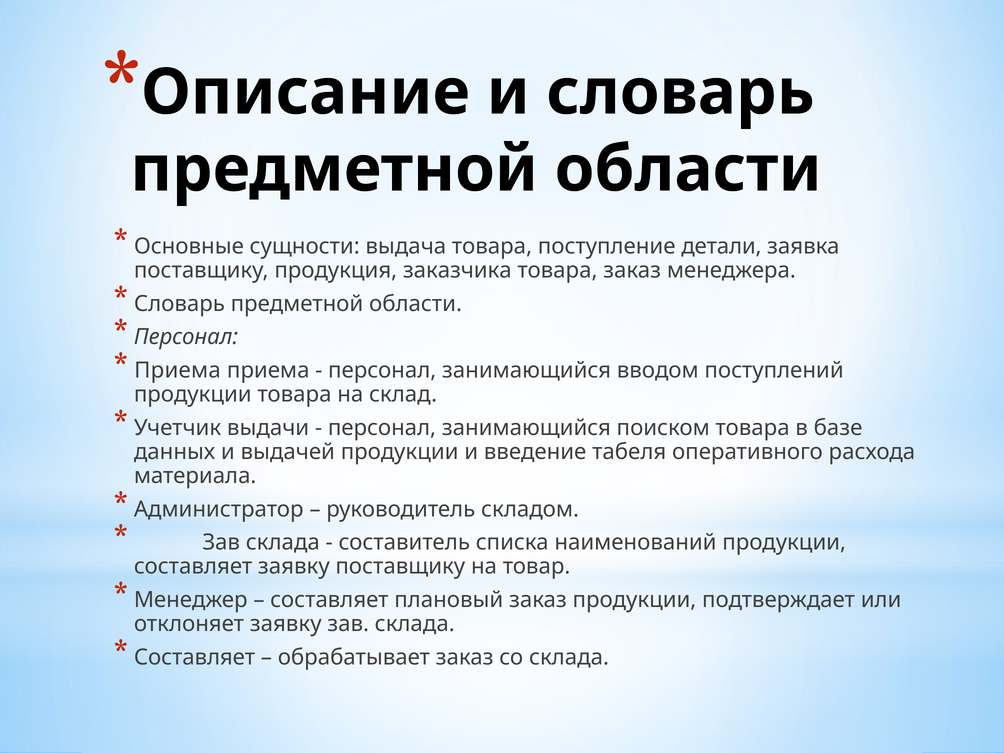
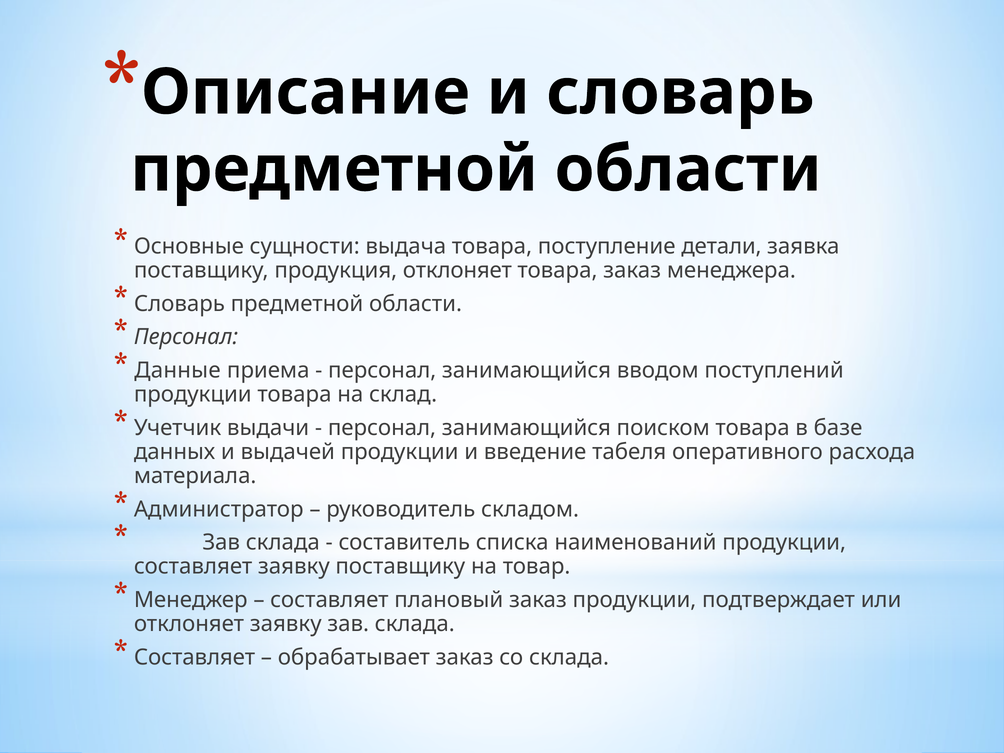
продукция заказчика: заказчика -> отклоняет (457, 270)
Приема: Приема -> Данные (177, 370)
